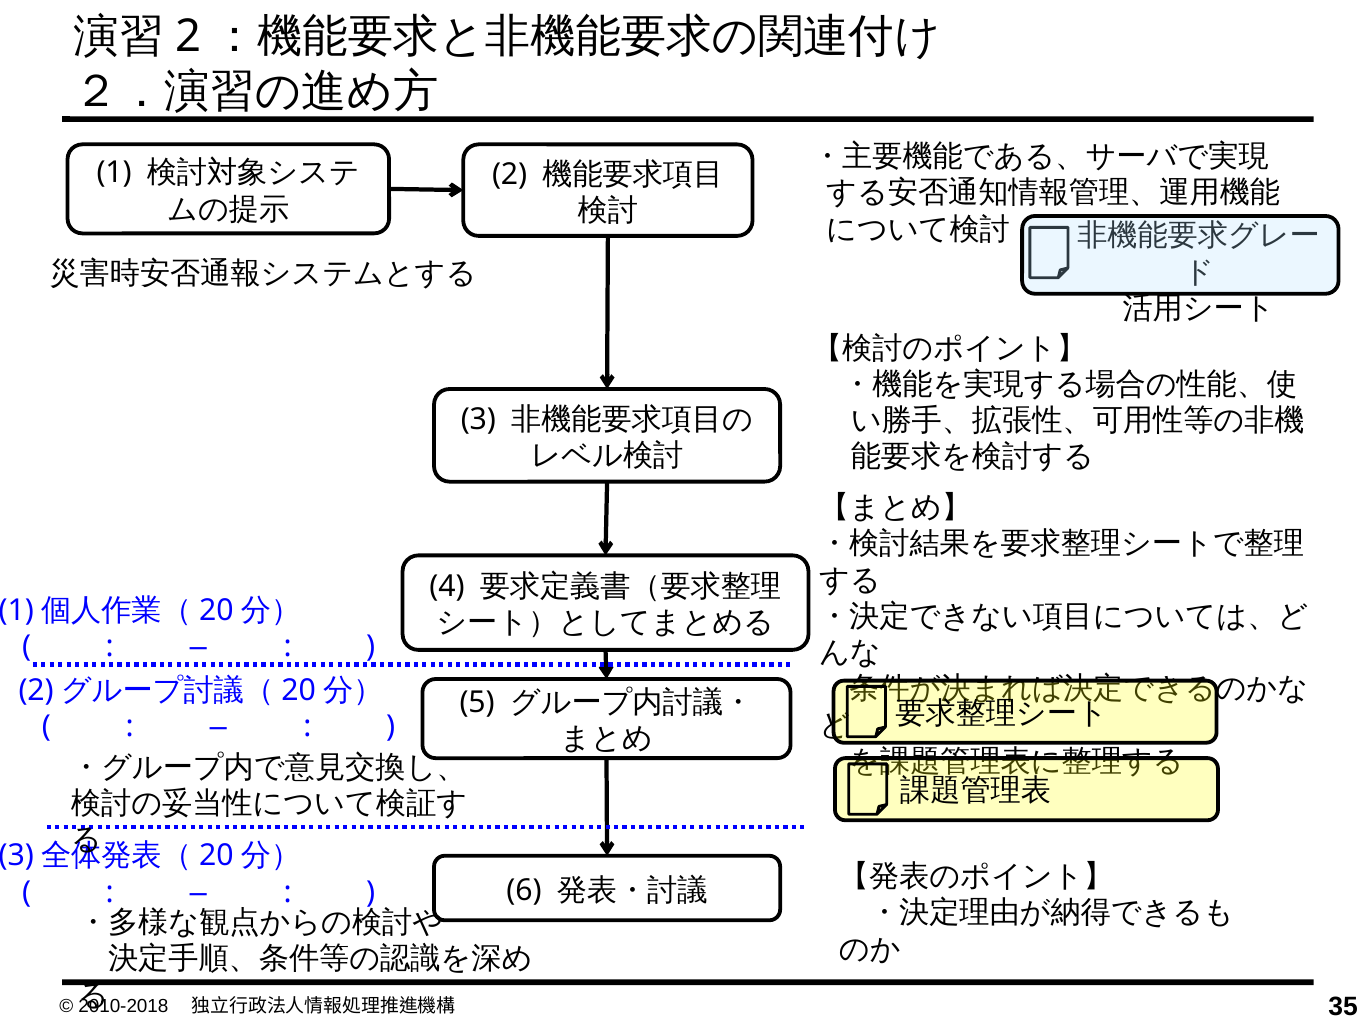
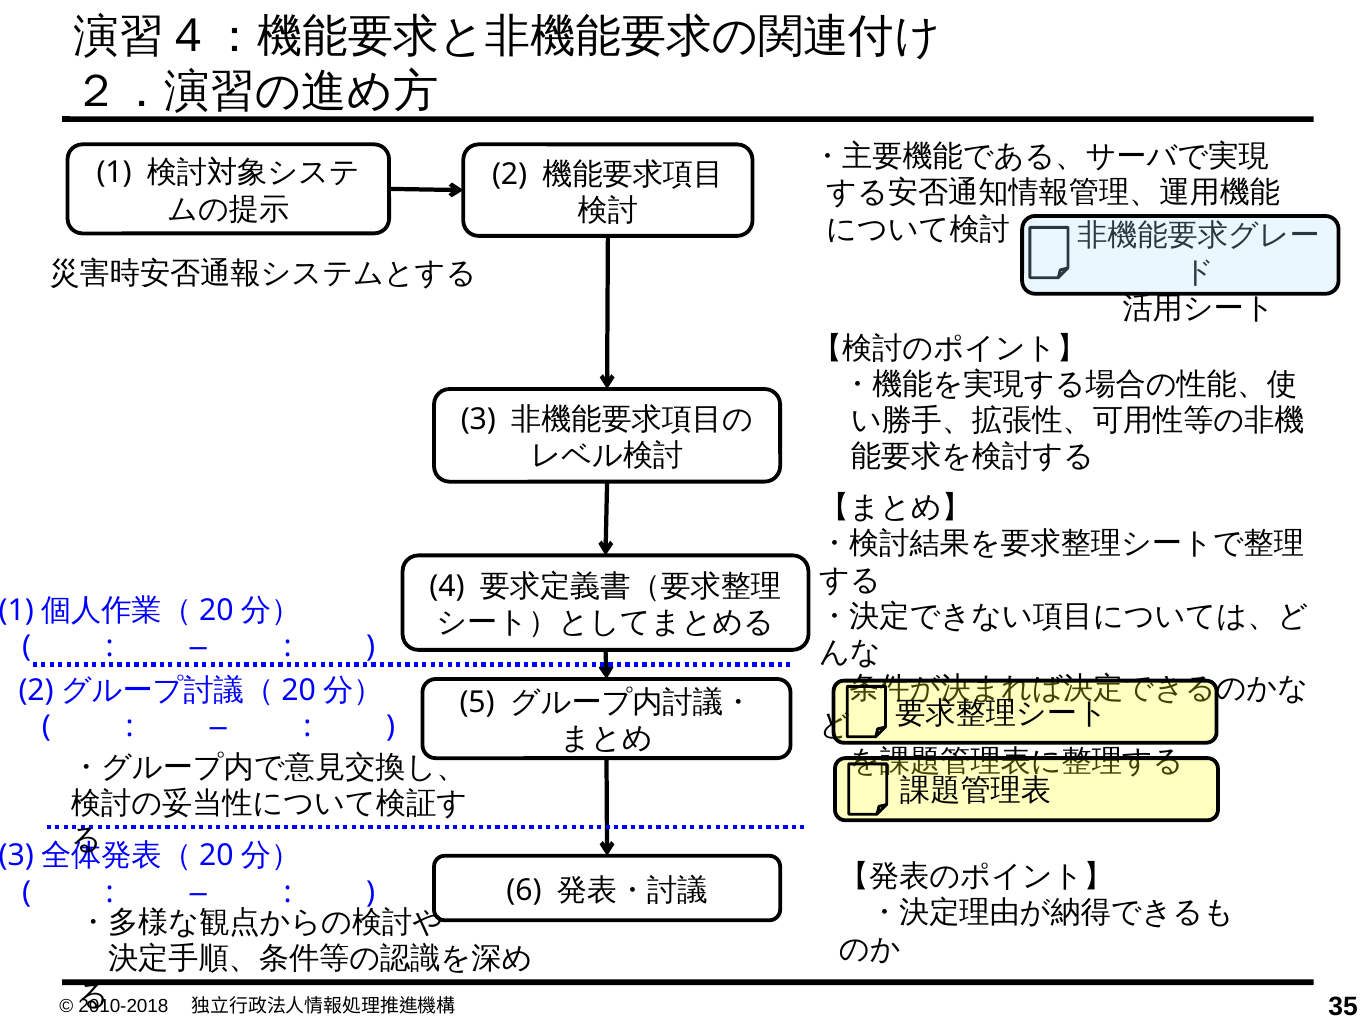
2: 2 -> 4 (188, 37)
